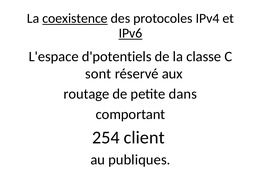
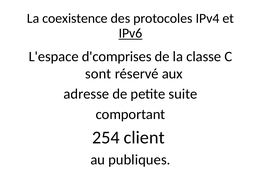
coexistence underline: present -> none (75, 19)
d'potentiels: d'potentiels -> d'comprises (117, 57)
routage: routage -> adresse (86, 94)
dans: dans -> suite (183, 94)
